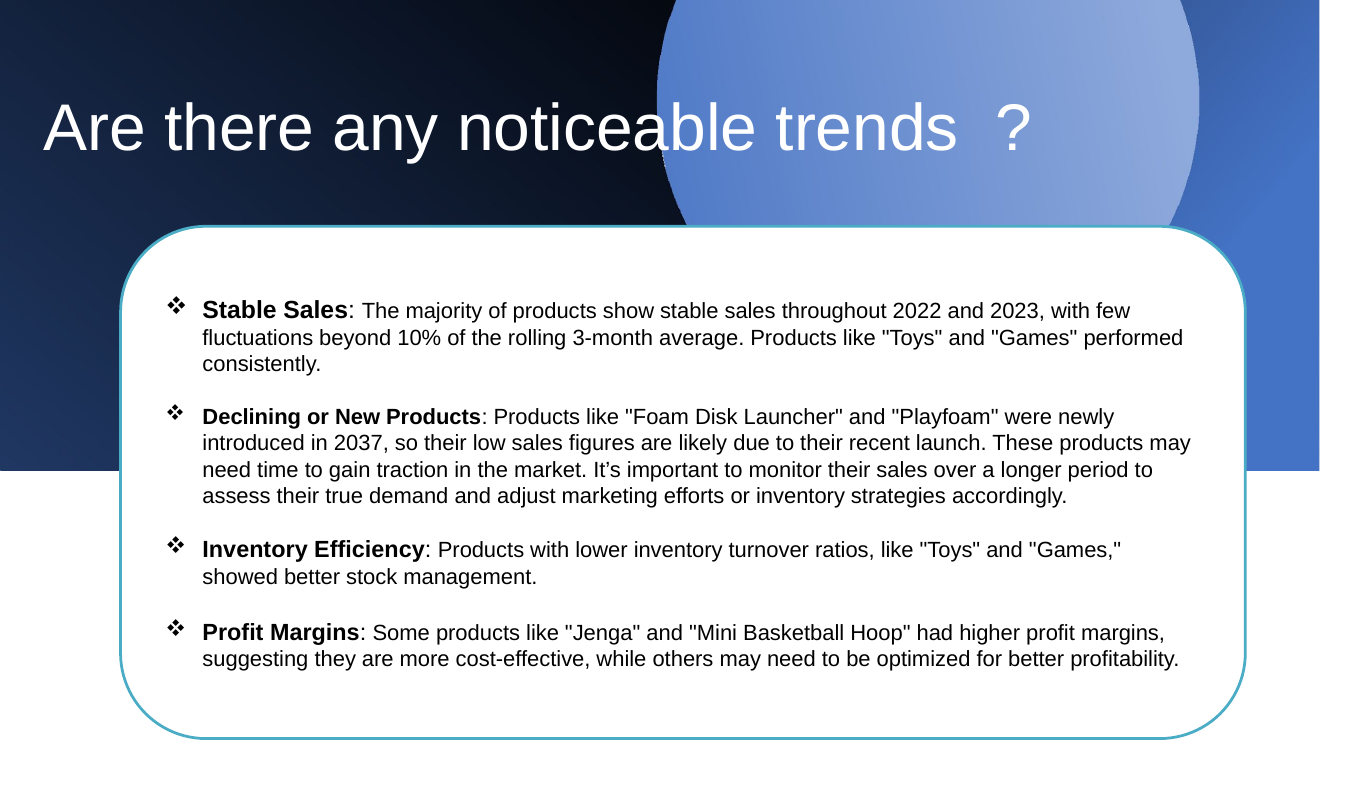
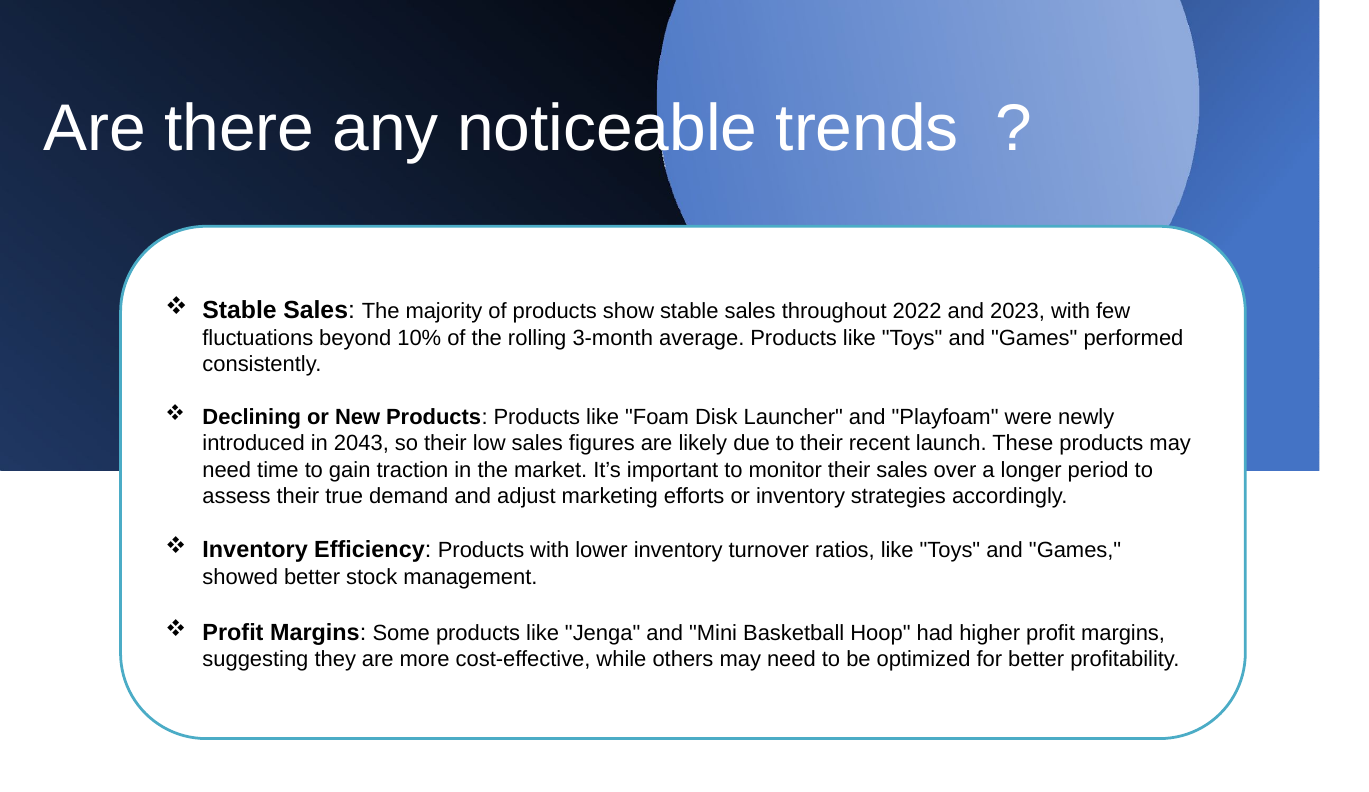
2037: 2037 -> 2043 (361, 443)
